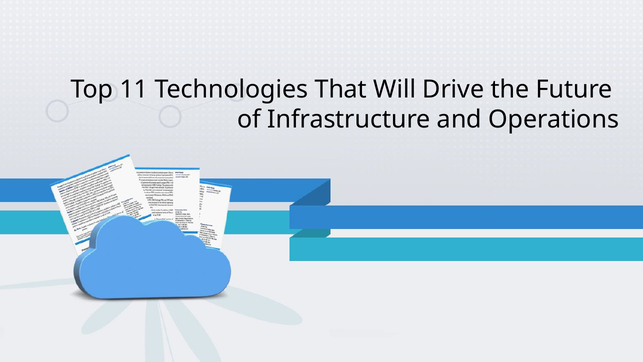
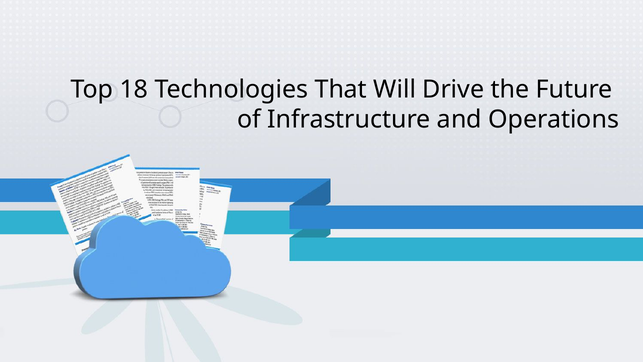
11: 11 -> 18 (134, 89)
